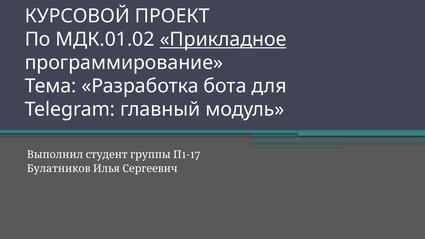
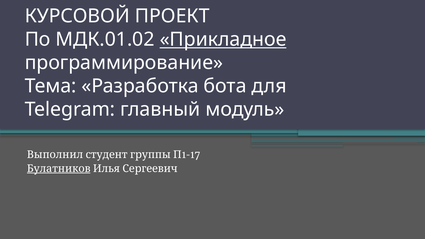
Булатников underline: none -> present (59, 169)
